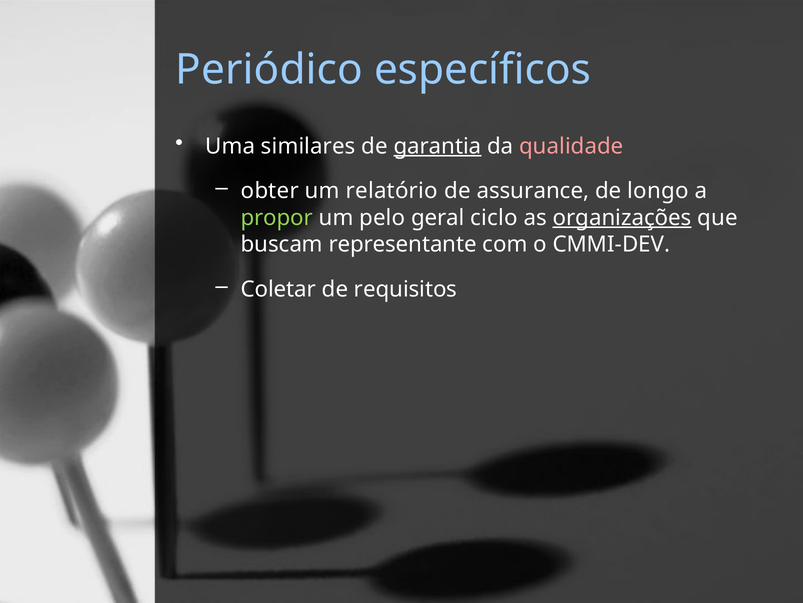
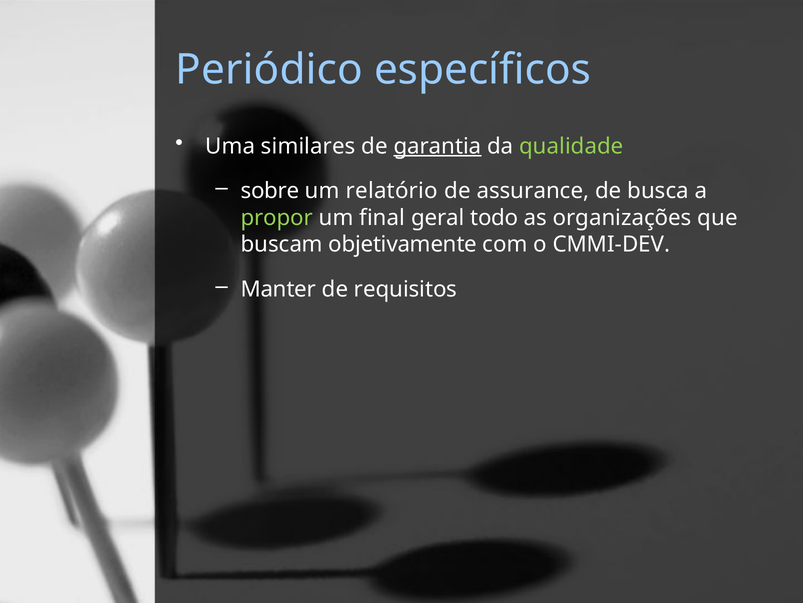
qualidade colour: pink -> light green (571, 146)
obter: obter -> sobre (270, 191)
longo: longo -> busca (658, 191)
pelo: pelo -> final (382, 218)
ciclo: ciclo -> todo (494, 218)
organizações underline: present -> none (622, 218)
representante: representante -> objetivamente (403, 244)
Coletar: Coletar -> Manter (278, 289)
